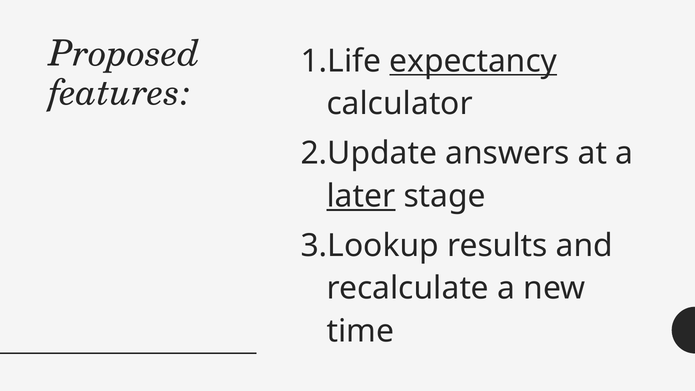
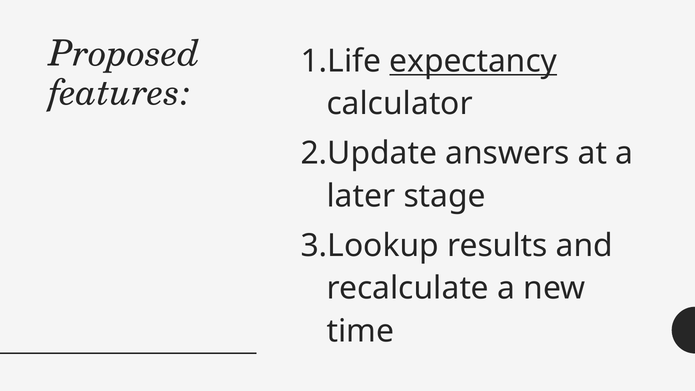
later underline: present -> none (361, 196)
